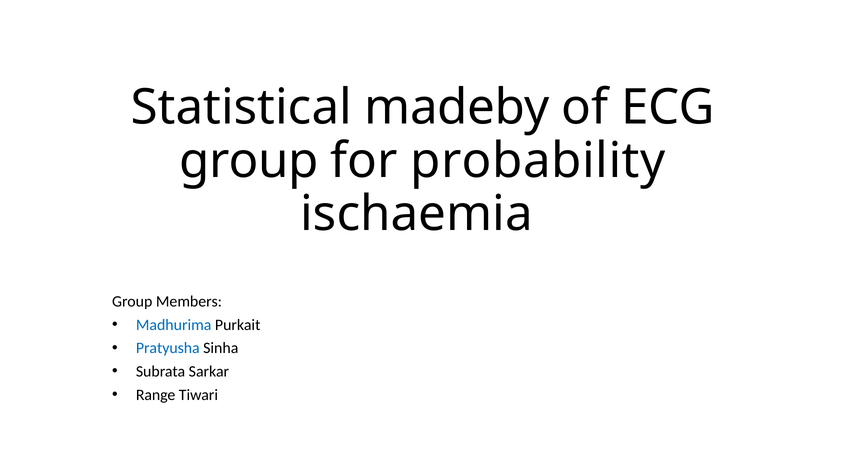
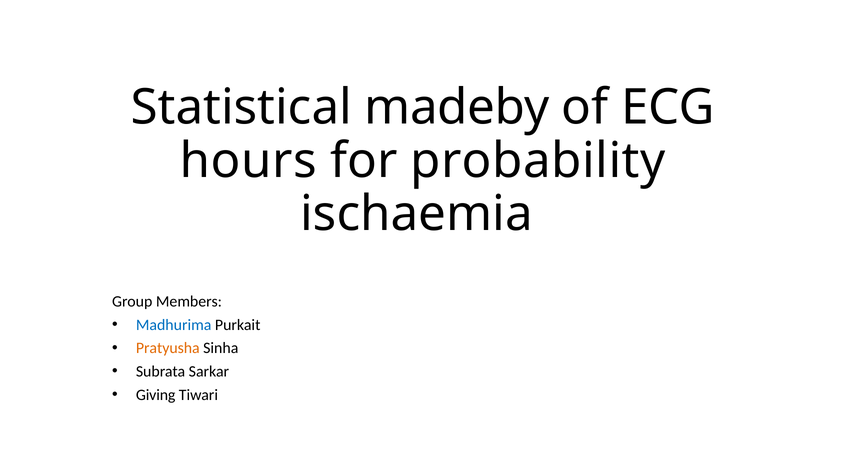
group: group -> hours (248, 161)
Pratyusha colour: blue -> orange (168, 348)
Range: Range -> Giving (156, 395)
